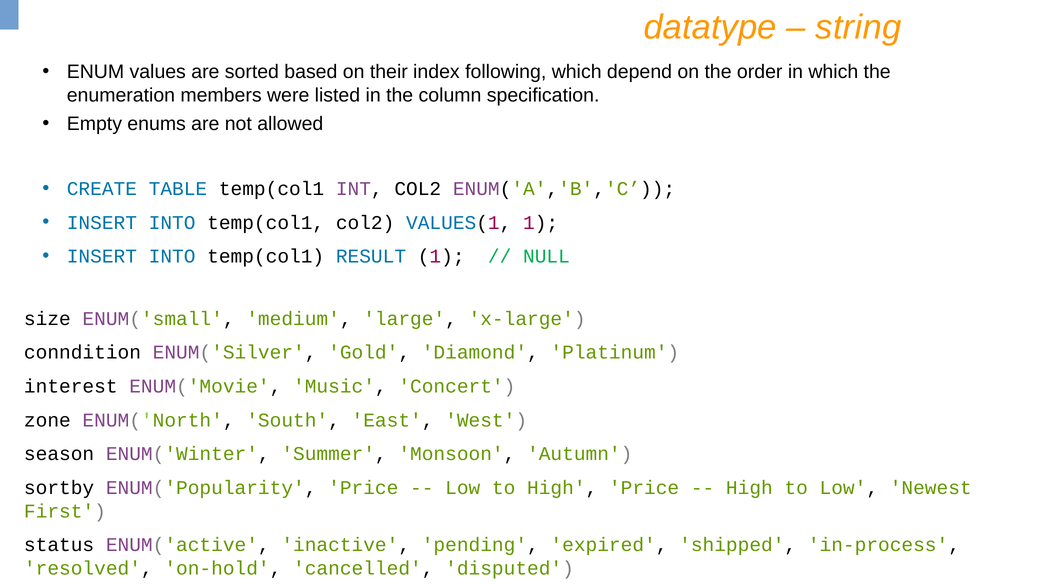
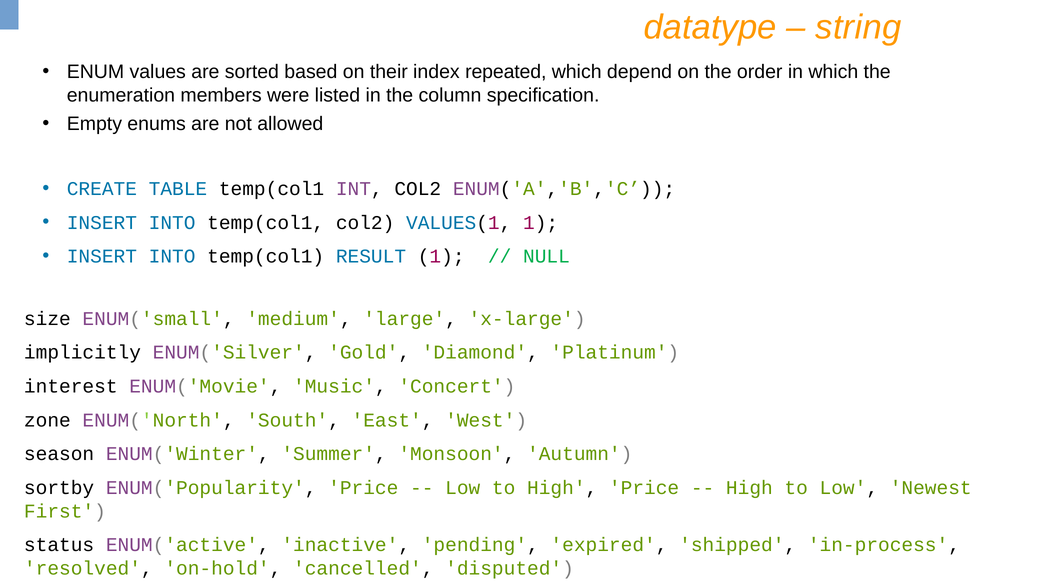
following: following -> repeated (506, 72)
conndition: conndition -> implicitly (82, 353)
